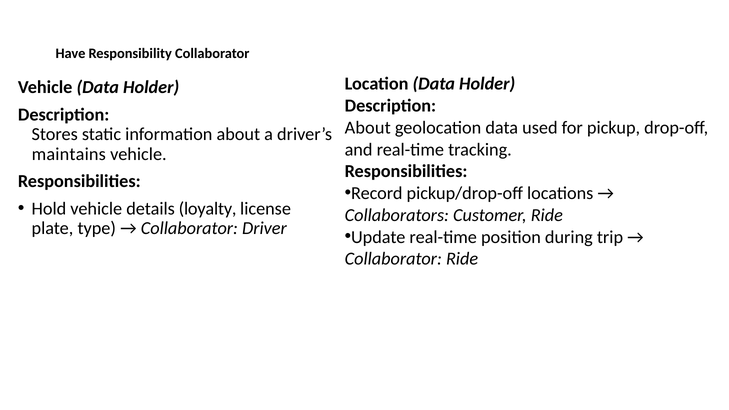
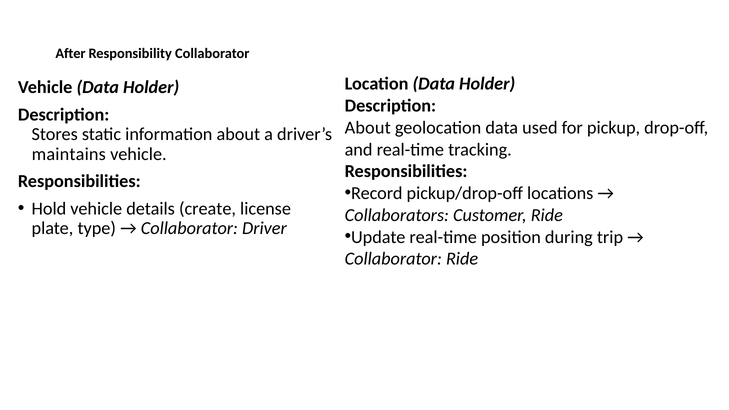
Have: Have -> After (70, 53)
loyalty: loyalty -> create (208, 209)
